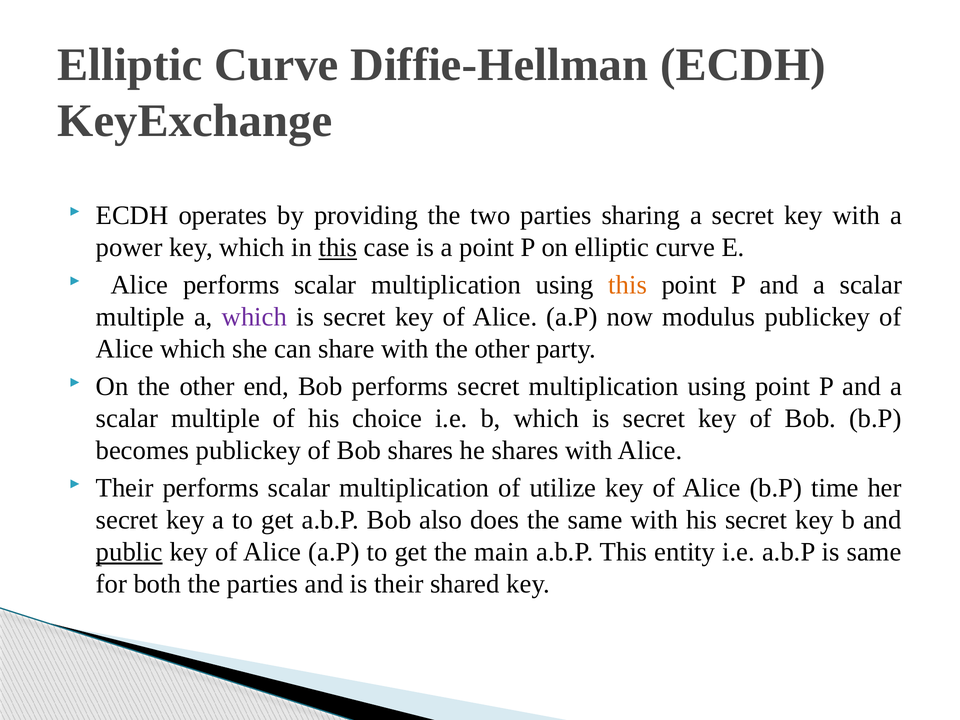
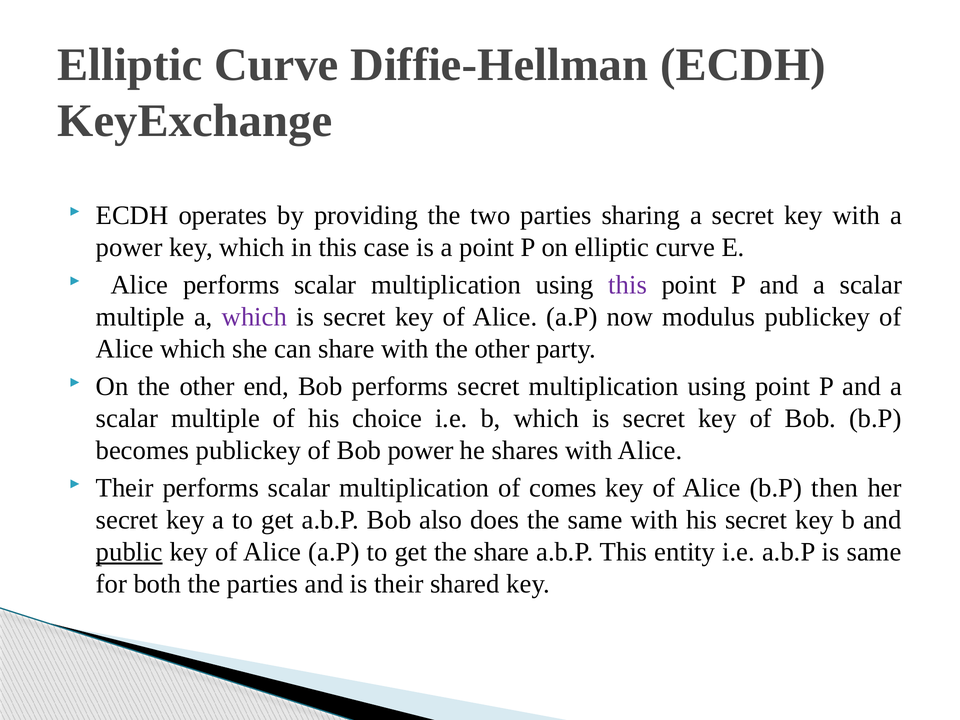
this underline: present -> none (338, 248)
this colour: orange -> purple (628, 285)
Bob shares: shares -> power (421, 451)
utilize: utilize -> comes (563, 488)
time: time -> then (835, 488)
the main: main -> share (502, 552)
